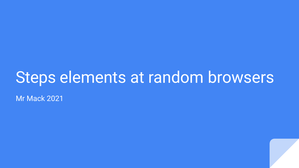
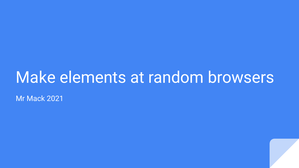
Steps: Steps -> Make (36, 78)
